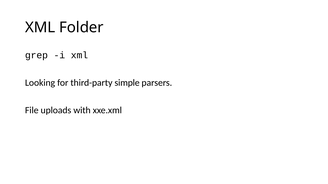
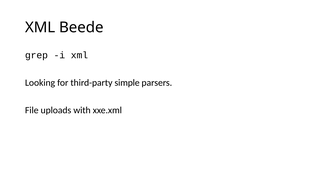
Folder: Folder -> Beede (81, 28)
